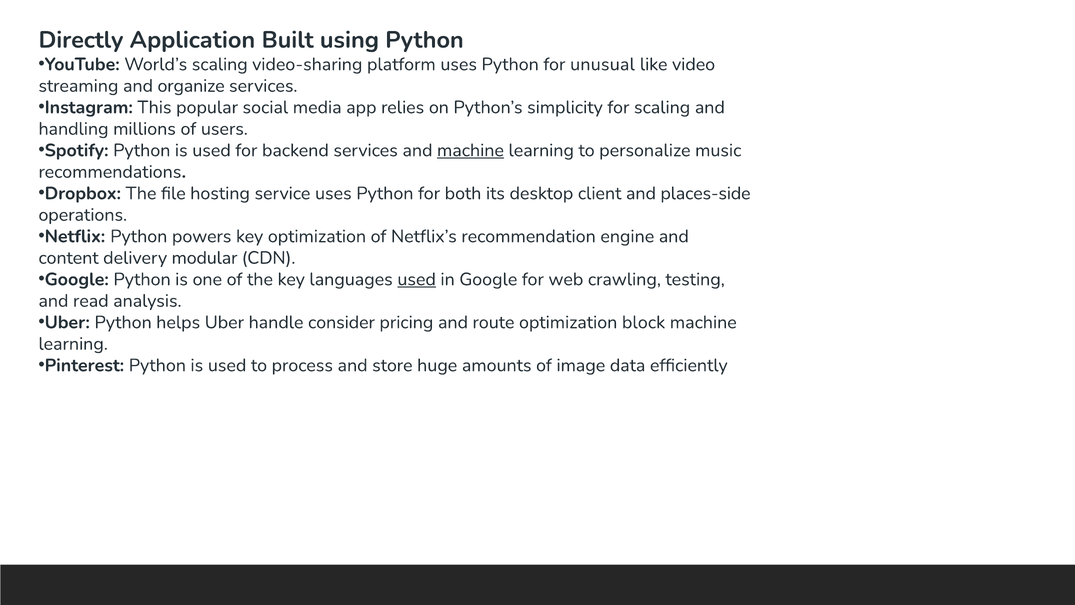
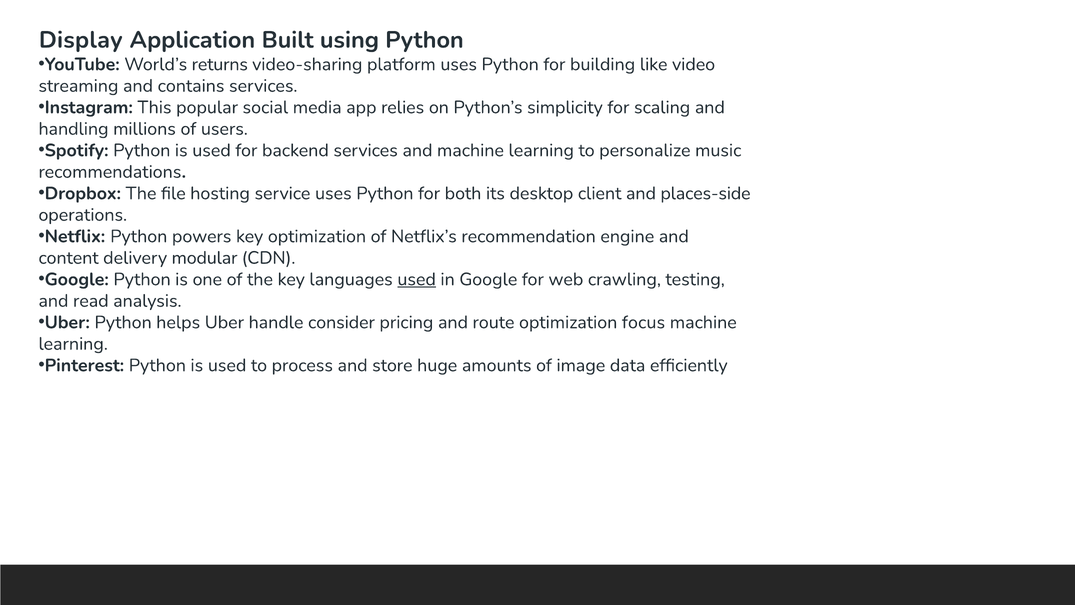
Directly: Directly -> Display (81, 40)
World’s scaling: scaling -> returns (220, 64)
unusual: unusual -> building (603, 64)
organize: organize -> contains (191, 86)
machine underline: present -> none (470, 150)
block: block -> focus (644, 322)
